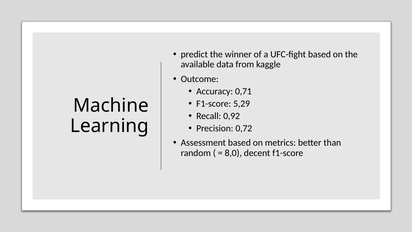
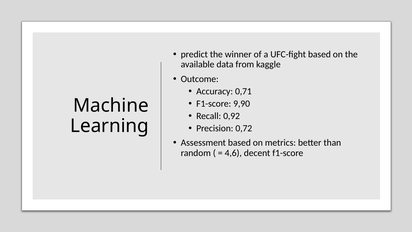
5,29: 5,29 -> 9,90 (242, 103)
8,0: 8,0 -> 4,6 (233, 153)
